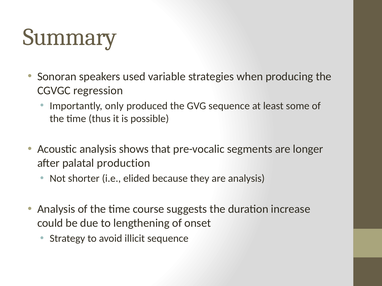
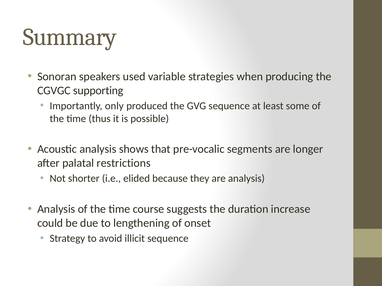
regression: regression -> supporting (98, 91)
production: production -> restrictions (124, 163)
